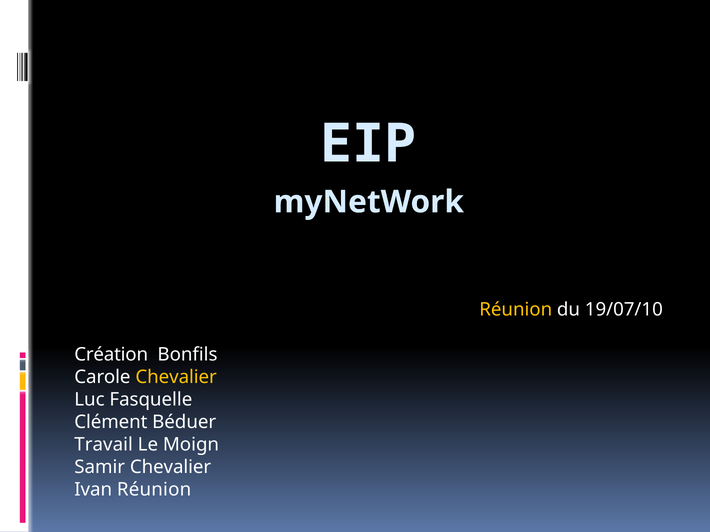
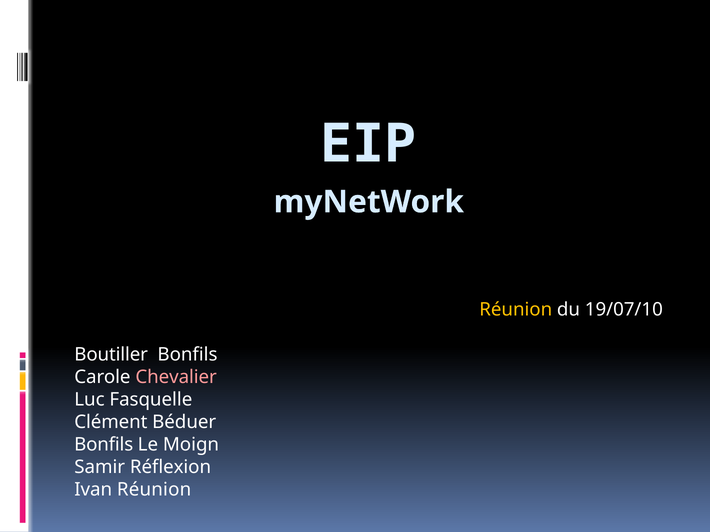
Création: Création -> Boutiller (111, 355)
Chevalier colour: yellow -> pink (176, 377)
Travail: Travail -> Bonfils (104, 445)
Samir Chevalier: Chevalier -> Réflexion (171, 467)
